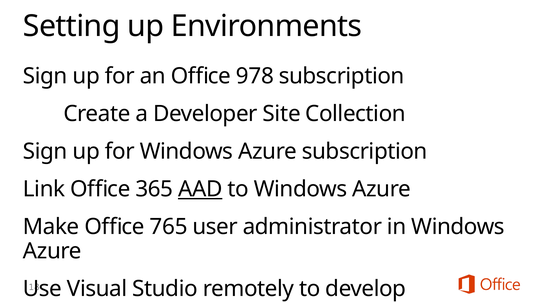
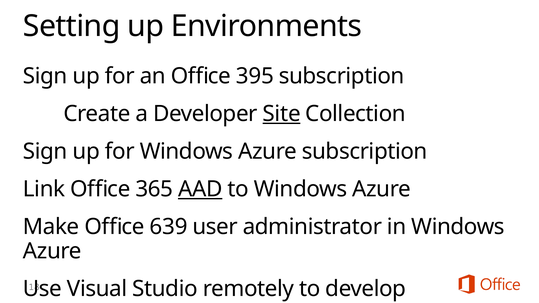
978: 978 -> 395 (255, 76)
Site underline: none -> present (282, 114)
765: 765 -> 639 (169, 227)
